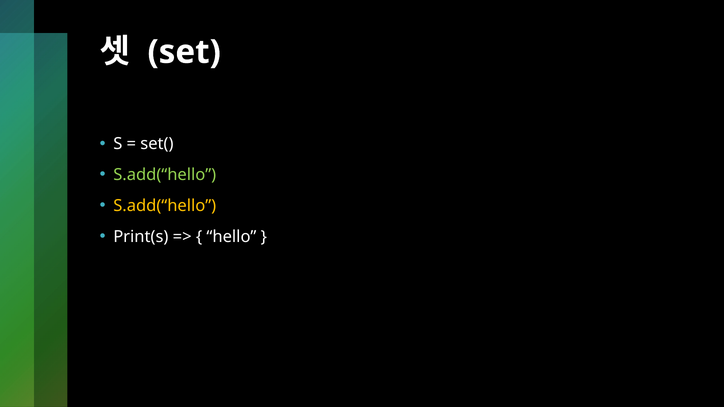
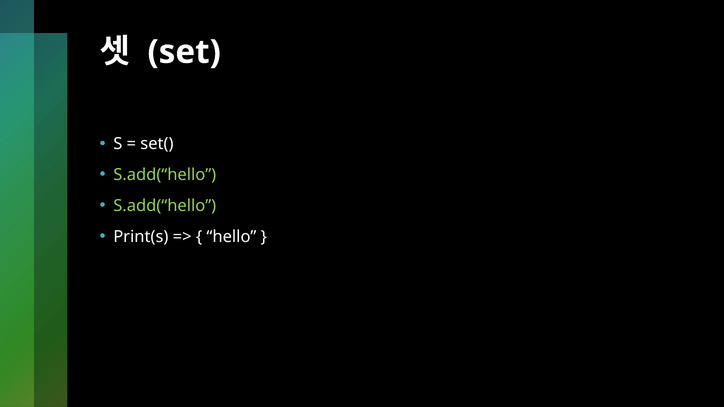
S.add(“hello colour: yellow -> light green (165, 206)
